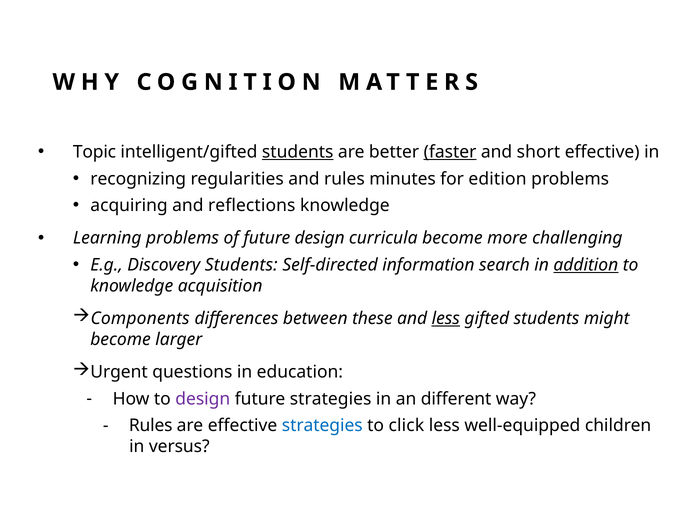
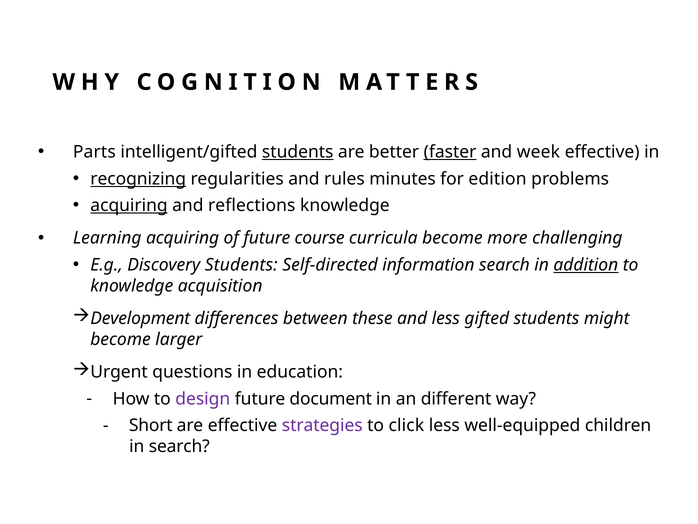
Topic: Topic -> Parts (94, 152)
short: short -> week (538, 152)
recognizing underline: none -> present (138, 179)
acquiring underline: none -> present (129, 205)
Learning problems: problems -> acquiring (183, 238)
future design: design -> course (320, 238)
Components: Components -> Development (140, 318)
less underline: present -> none (446, 318)
future strategies: strategies -> document (331, 399)
Rules: Rules -> Short (151, 425)
strategies colour: blue -> purple (322, 425)
in versus: versus -> search (179, 446)
